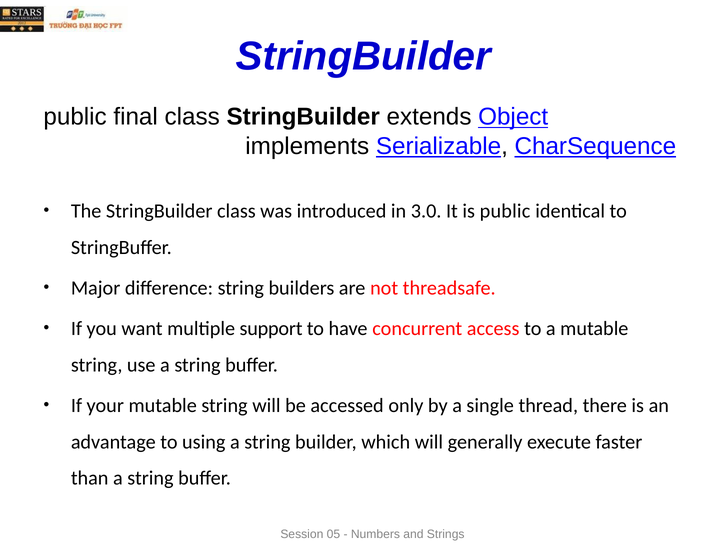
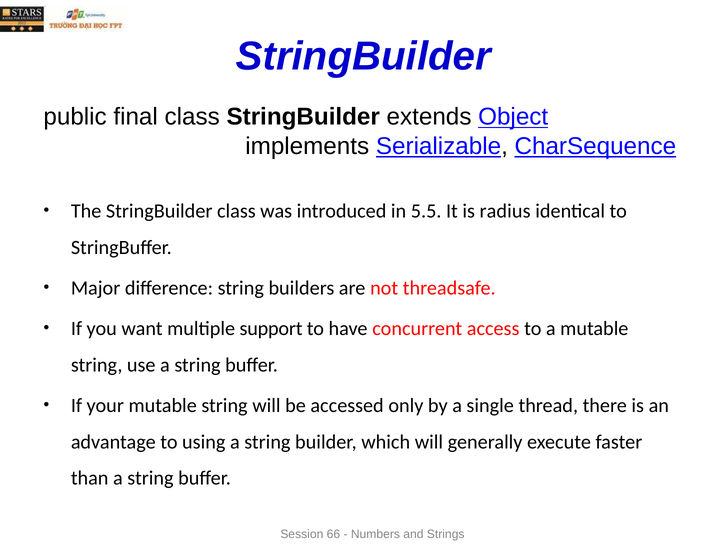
3.0: 3.0 -> 5.5 (426, 211)
is public: public -> radius (505, 211)
05: 05 -> 66 (333, 533)
